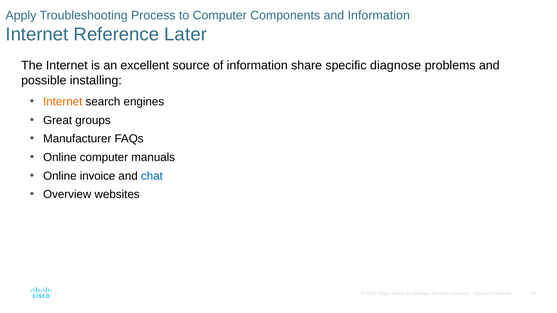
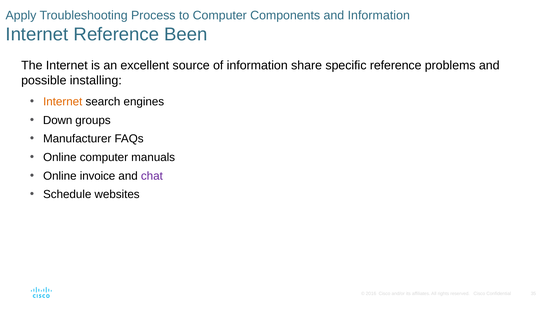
Later: Later -> Been (186, 34)
specific diagnose: diagnose -> reference (396, 66)
Great: Great -> Down (58, 120)
chat colour: blue -> purple (152, 176)
Overview: Overview -> Schedule (67, 195)
